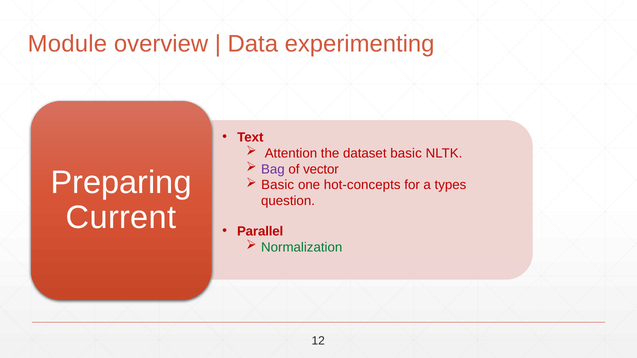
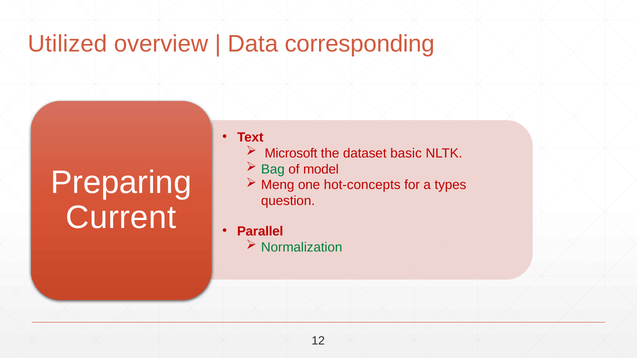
Module: Module -> Utilized (67, 44)
experimenting: experimenting -> corresponding (360, 44)
Attention: Attention -> Microsoft (291, 153)
Bag colour: purple -> green (273, 169)
vector: vector -> model (321, 169)
Basic: Basic -> Meng (278, 185)
